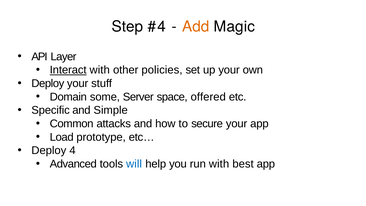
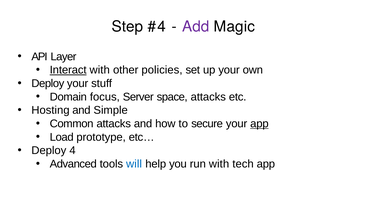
Add colour: orange -> purple (196, 26)
some: some -> focus (105, 97)
space offered: offered -> attacks (208, 97)
Specific: Specific -> Hosting (50, 110)
app underline: none -> present (259, 124)
best: best -> tech (243, 164)
